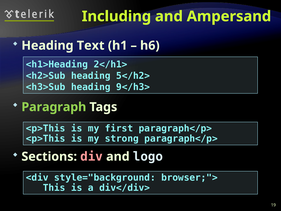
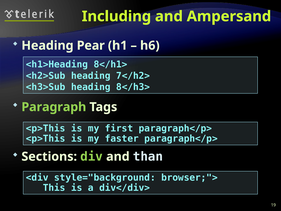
Text: Text -> Pear (91, 45)
2</h1>: 2</h1> -> 8</h1> (111, 64)
5</h2>: 5</h2> -> 7</h2> (133, 76)
9</h3>: 9</h3> -> 8</h3> (133, 87)
strong: strong -> faster (122, 138)
div colour: pink -> light green (92, 156)
logo: logo -> than (148, 156)
